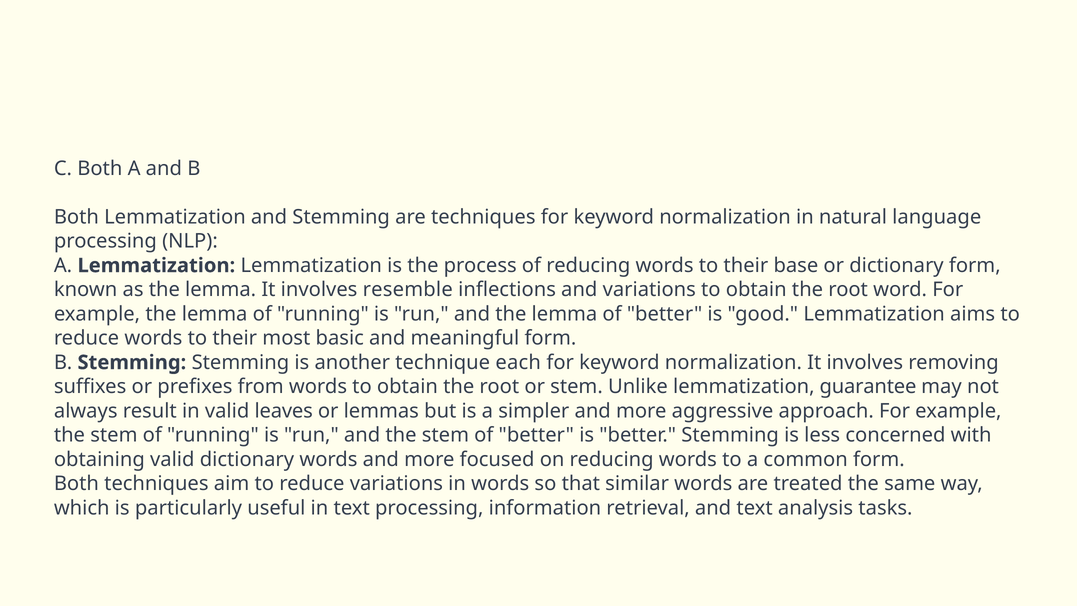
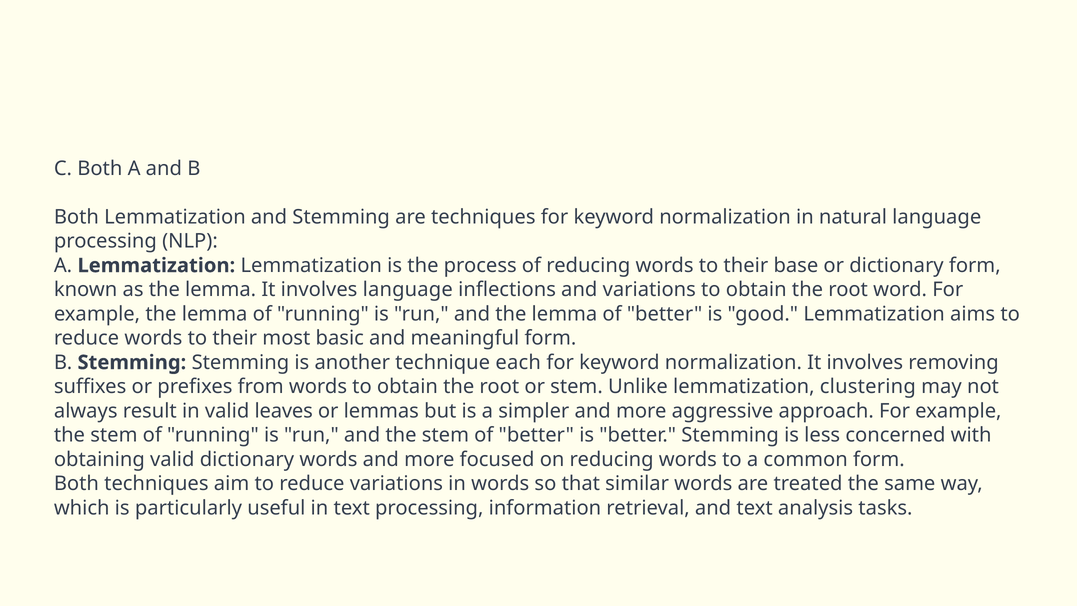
involves resemble: resemble -> language (408, 290)
guarantee: guarantee -> clustering (868, 387)
